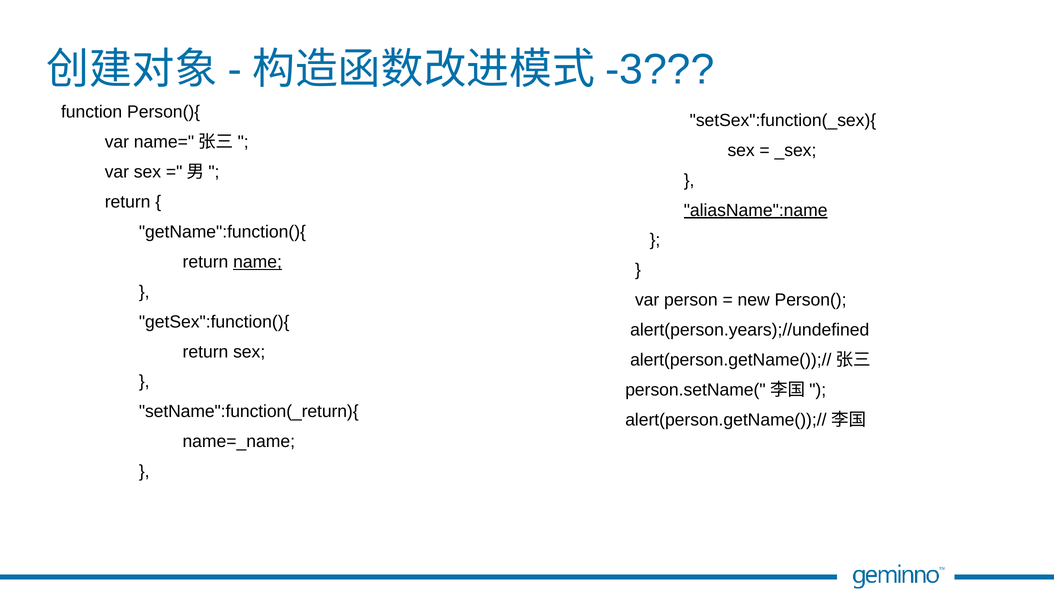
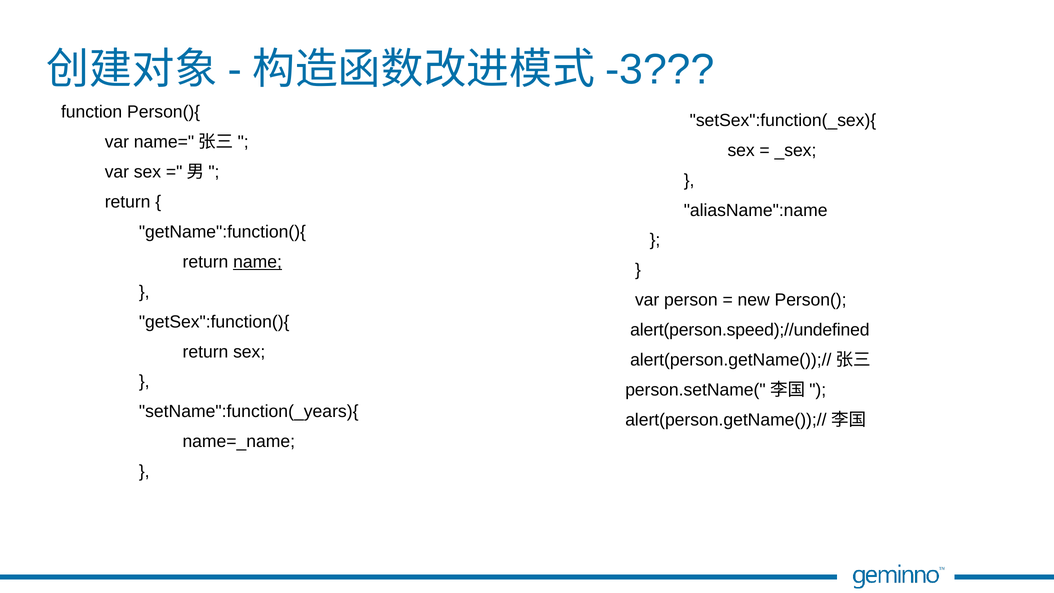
aliasName":name underline: present -> none (756, 210)
alert(person.years);//undefined: alert(person.years);//undefined -> alert(person.speed);//undefined (750, 330)
setName":function(_return){: setName":function(_return){ -> setName":function(_years){ (249, 412)
